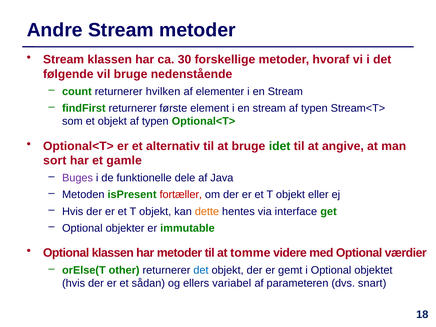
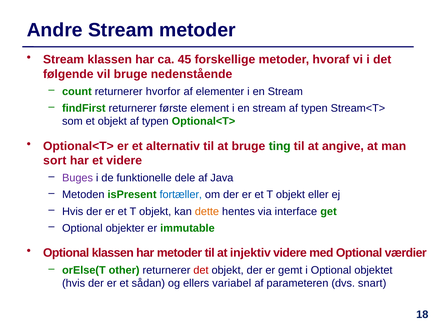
30: 30 -> 45 (185, 60)
hvilken: hvilken -> hvorfor (163, 91)
idet: idet -> ting (280, 146)
et gamle: gamle -> videre (124, 161)
fortæller colour: red -> blue (181, 195)
tomme: tomme -> injektiv (250, 253)
det colour: blue -> red (201, 270)
